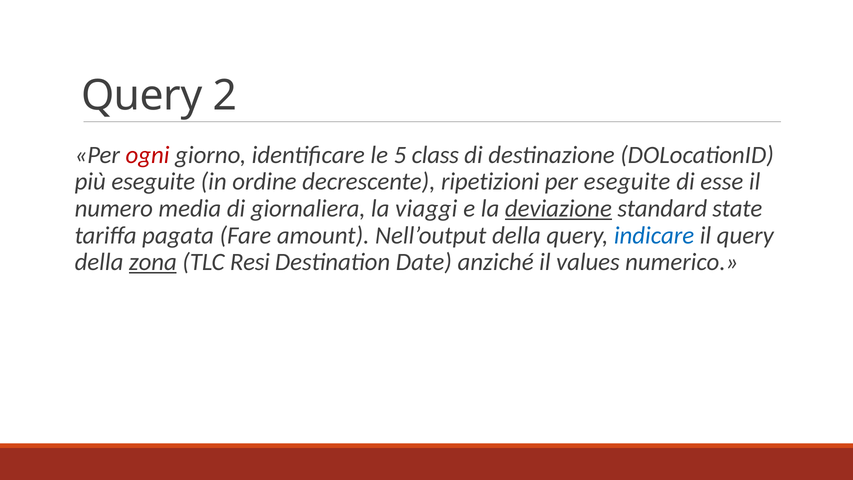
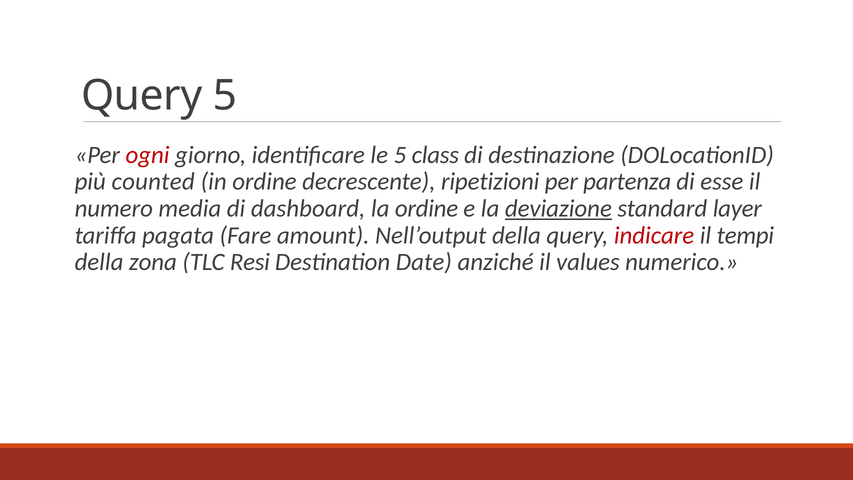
Query 2: 2 -> 5 (225, 96)
più eseguite: eseguite -> counted (153, 182)
per eseguite: eseguite -> partenza (627, 182)
giornaliera: giornaliera -> dashboard (308, 208)
la viaggi: viaggi -> ordine (427, 208)
state: state -> layer (737, 208)
indicare colour: blue -> red (654, 235)
il query: query -> tempi (745, 235)
zona underline: present -> none (153, 262)
